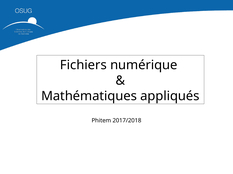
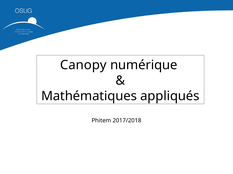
Fichiers: Fichiers -> Canopy (83, 65)
